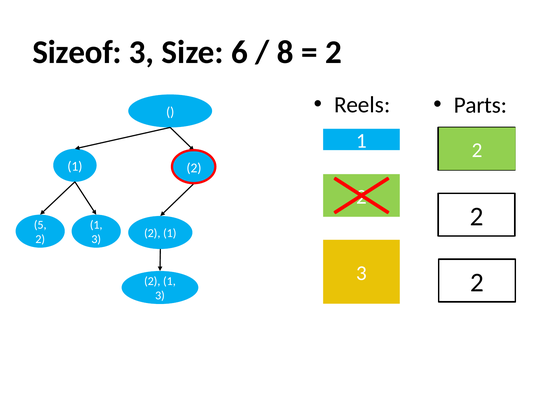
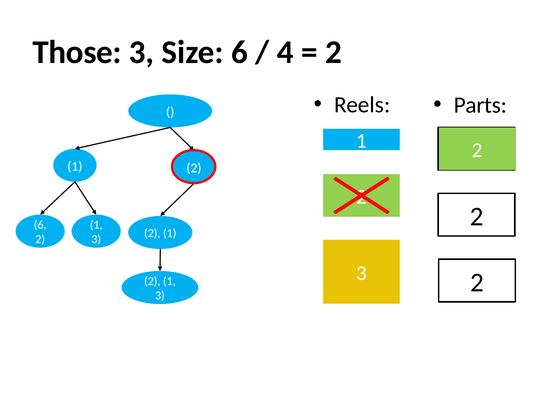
Sizeof: Sizeof -> Those (77, 52)
8: 8 -> 4 (285, 52)
5: 5 -> 6 (40, 225)
